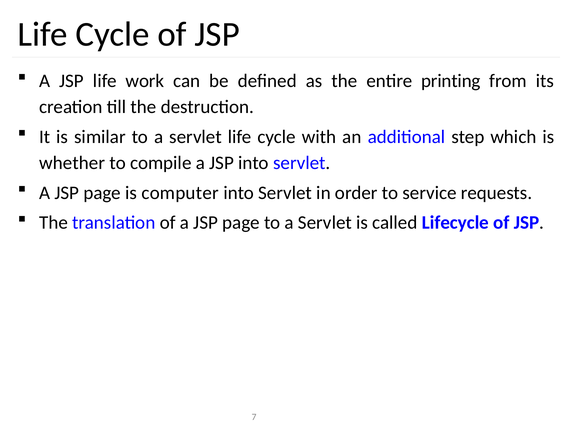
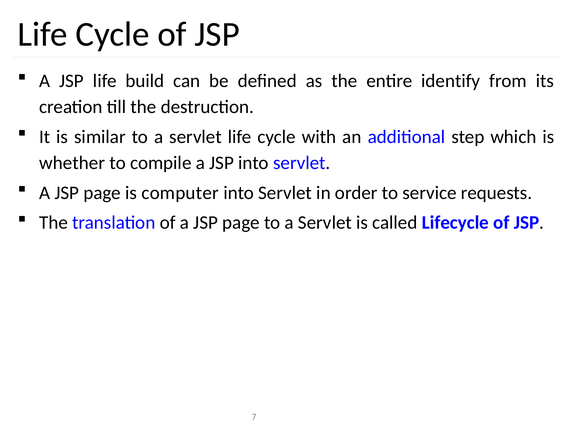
work: work -> build (145, 81)
printing: printing -> identify (451, 81)
